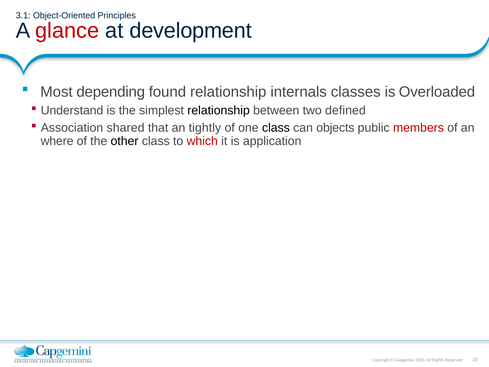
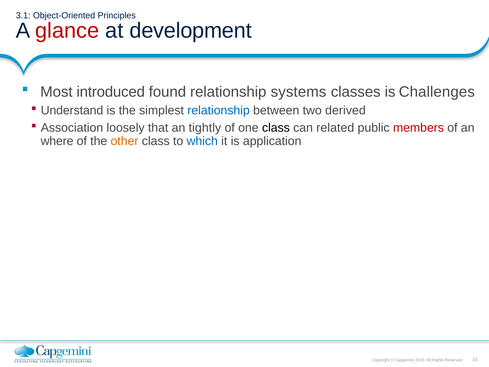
depending: depending -> introduced (111, 92)
internals: internals -> systems (299, 92)
Overloaded: Overloaded -> Challenges (437, 92)
relationship colour: black -> blue (219, 111)
defined: defined -> derived (345, 111)
shared: shared -> loosely (126, 128)
objects: objects -> related (335, 128)
other colour: black -> orange (125, 141)
which colour: red -> blue (202, 141)
